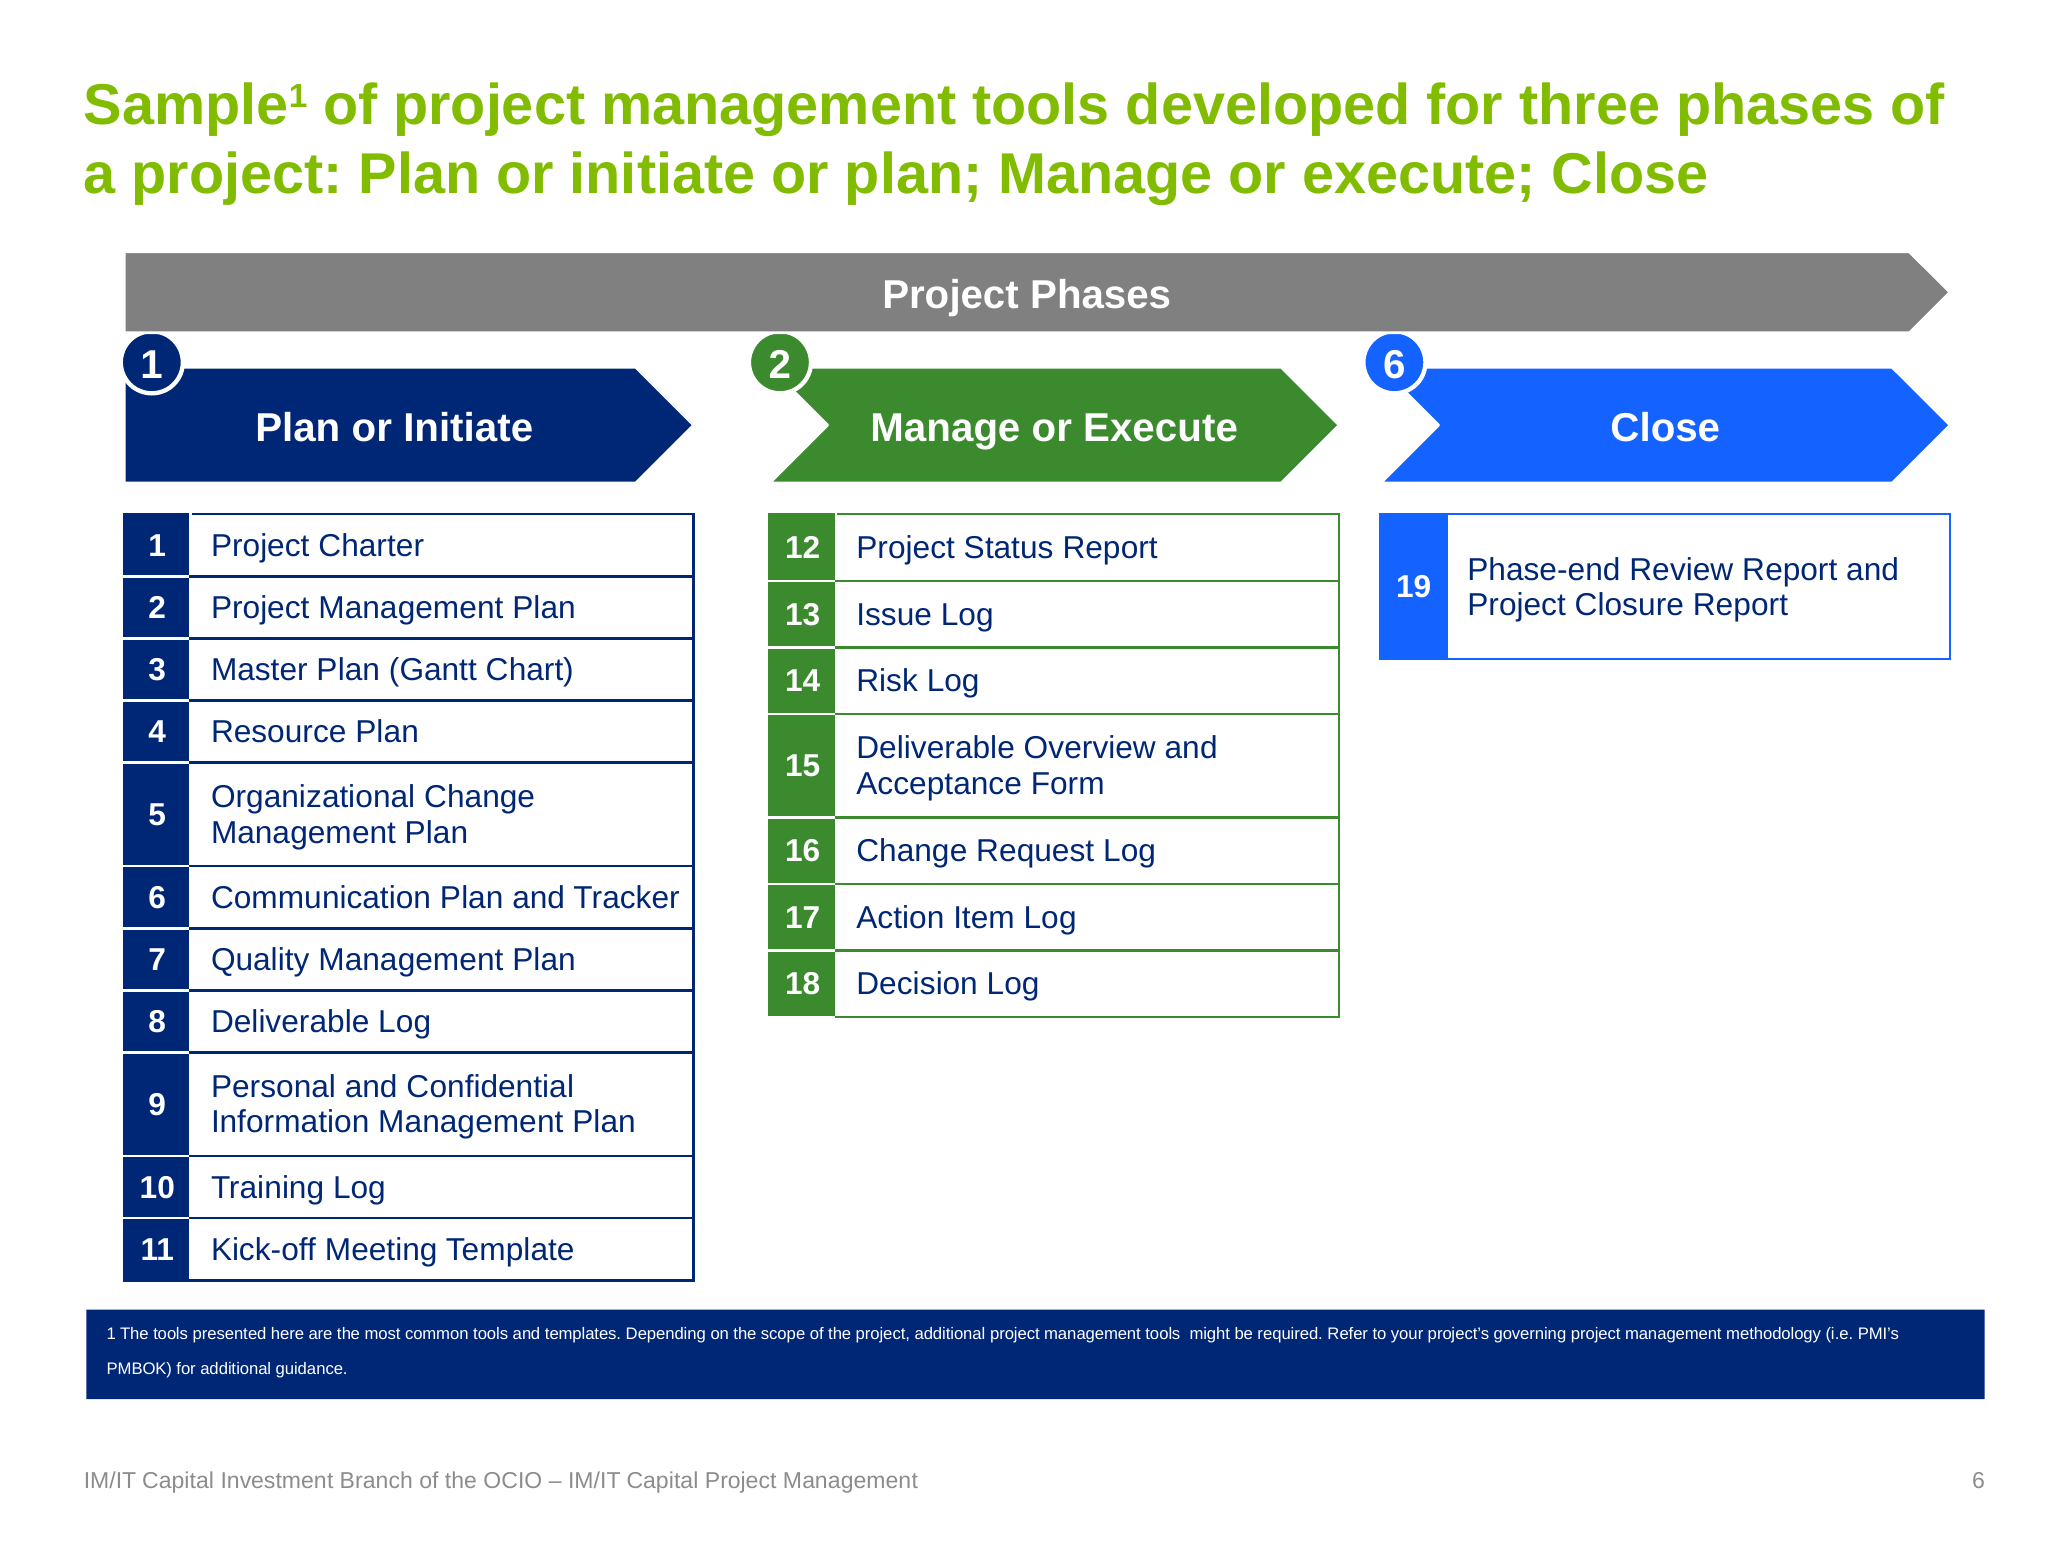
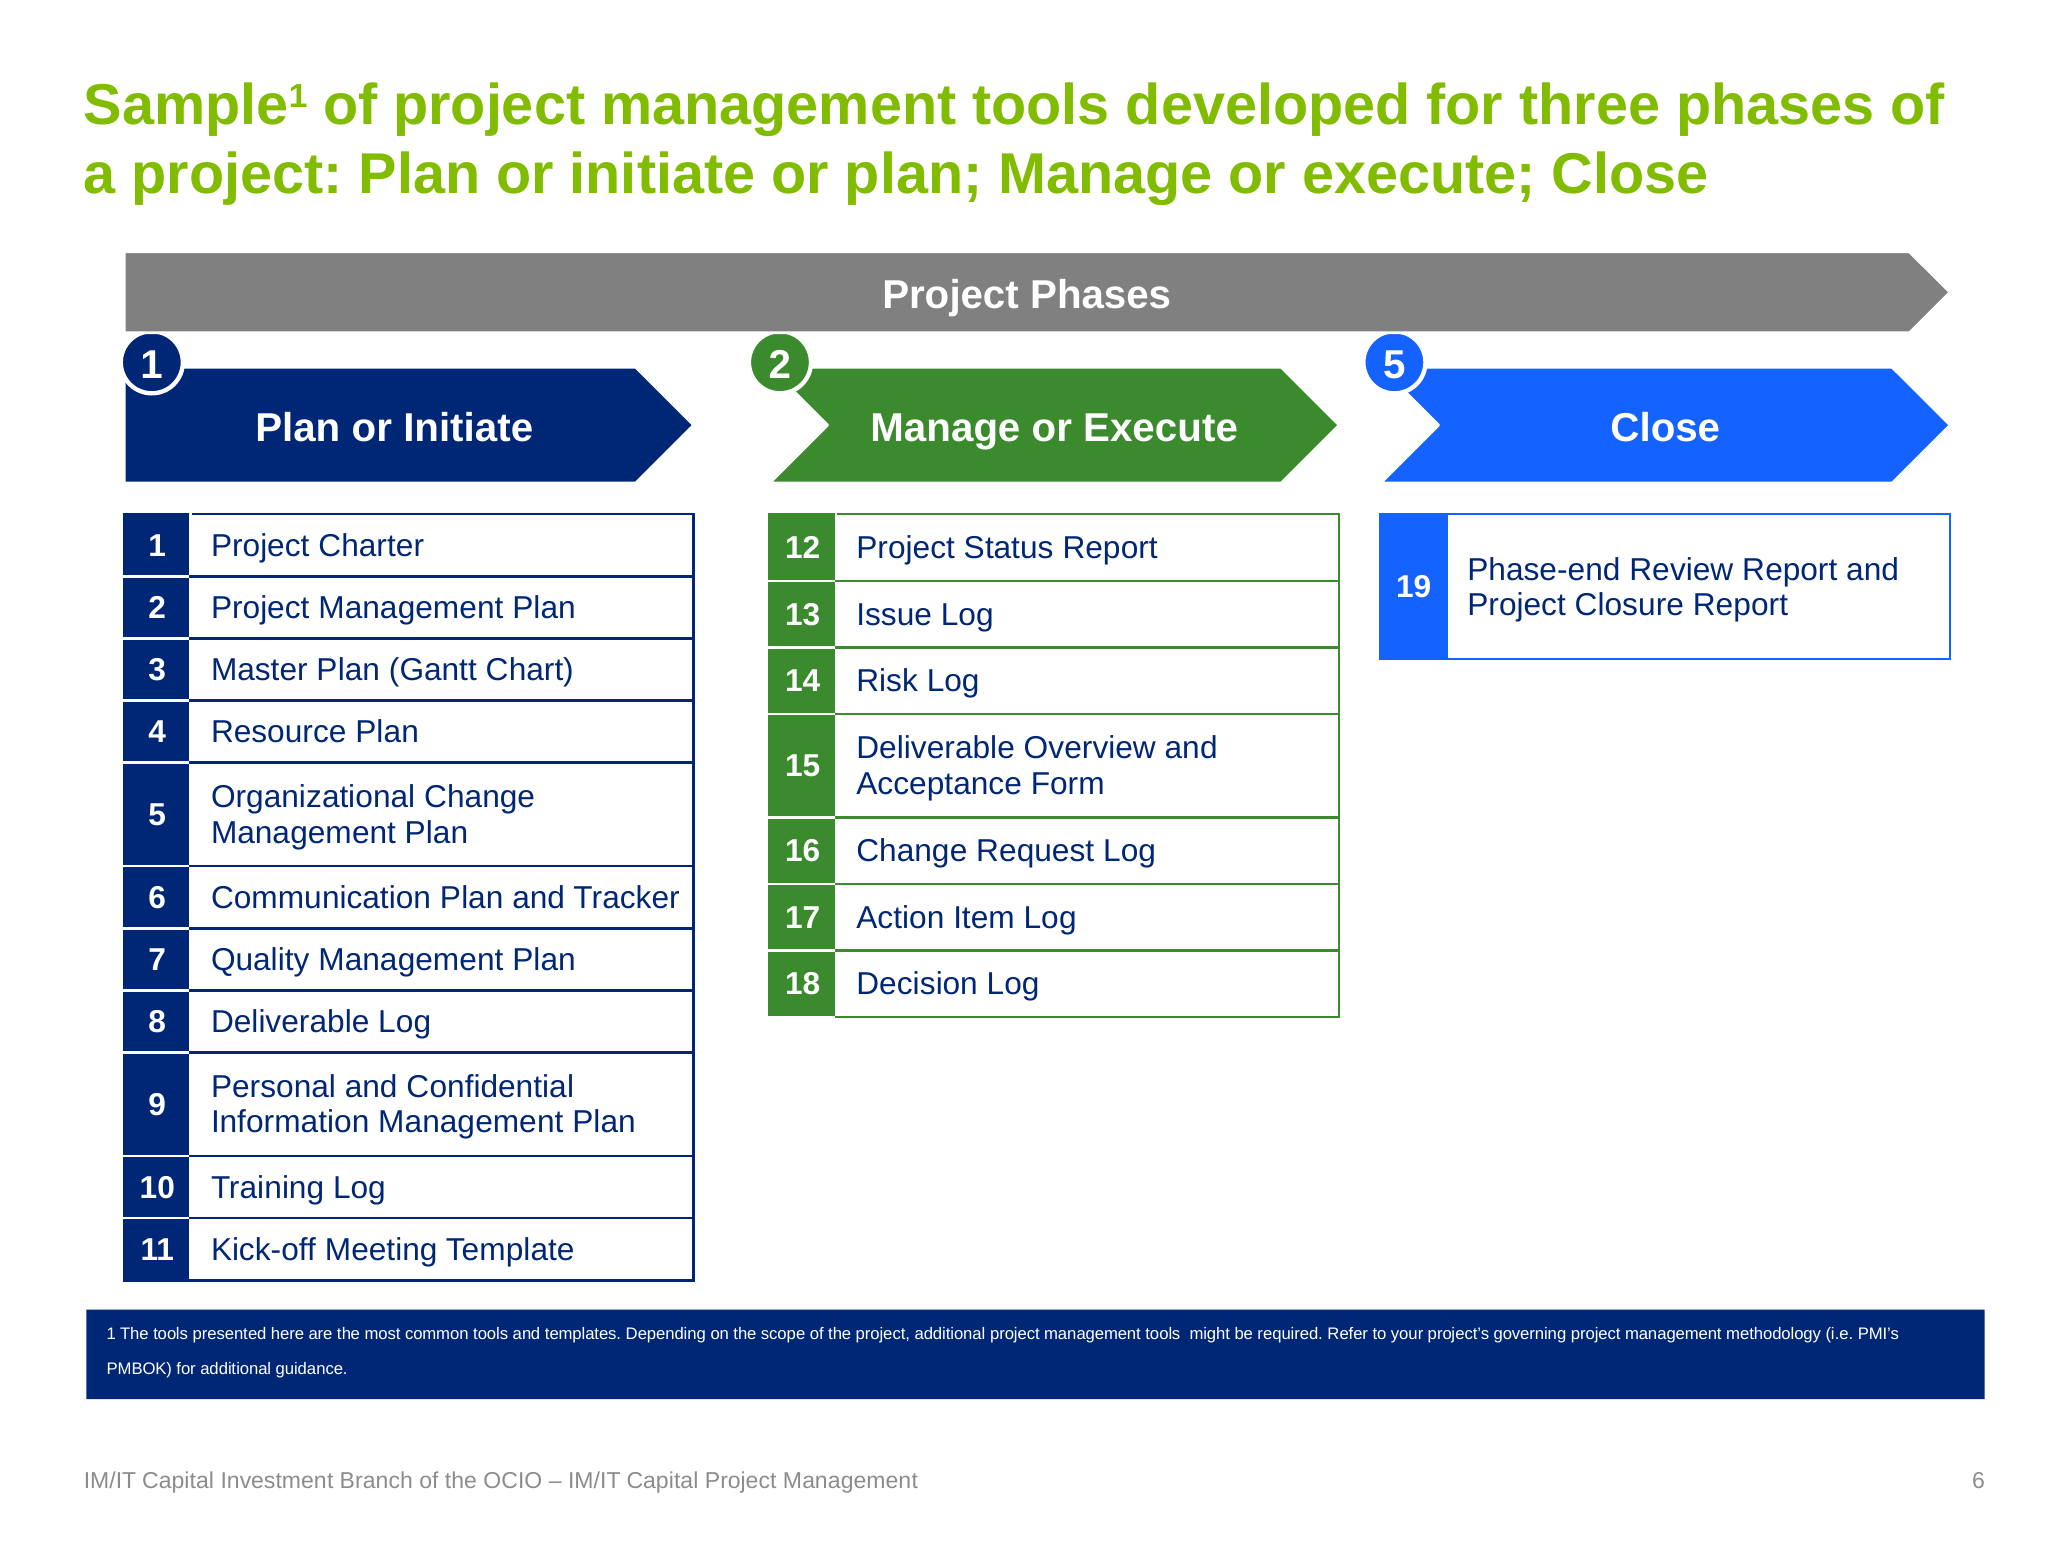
2 6: 6 -> 5 (1394, 365)
